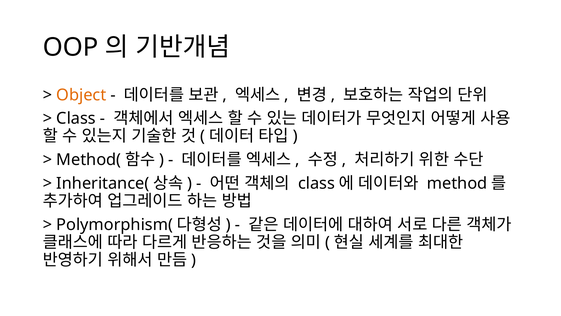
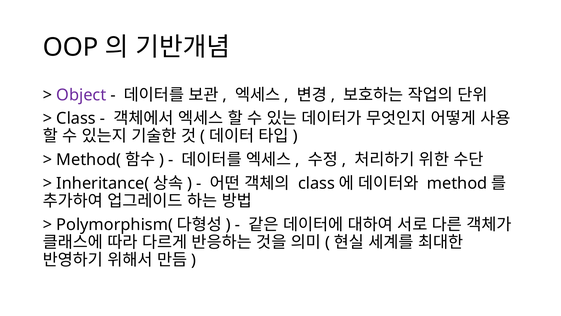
Object colour: orange -> purple (81, 95)
